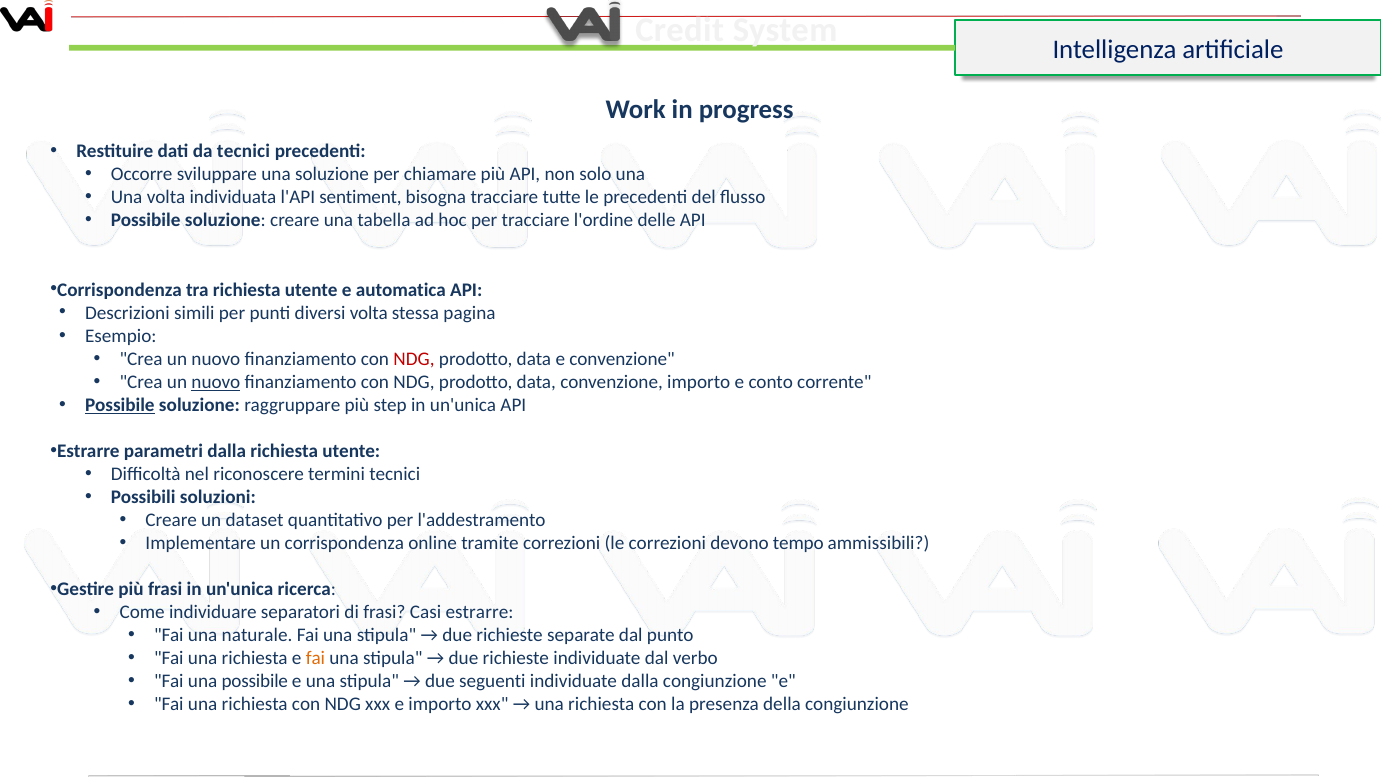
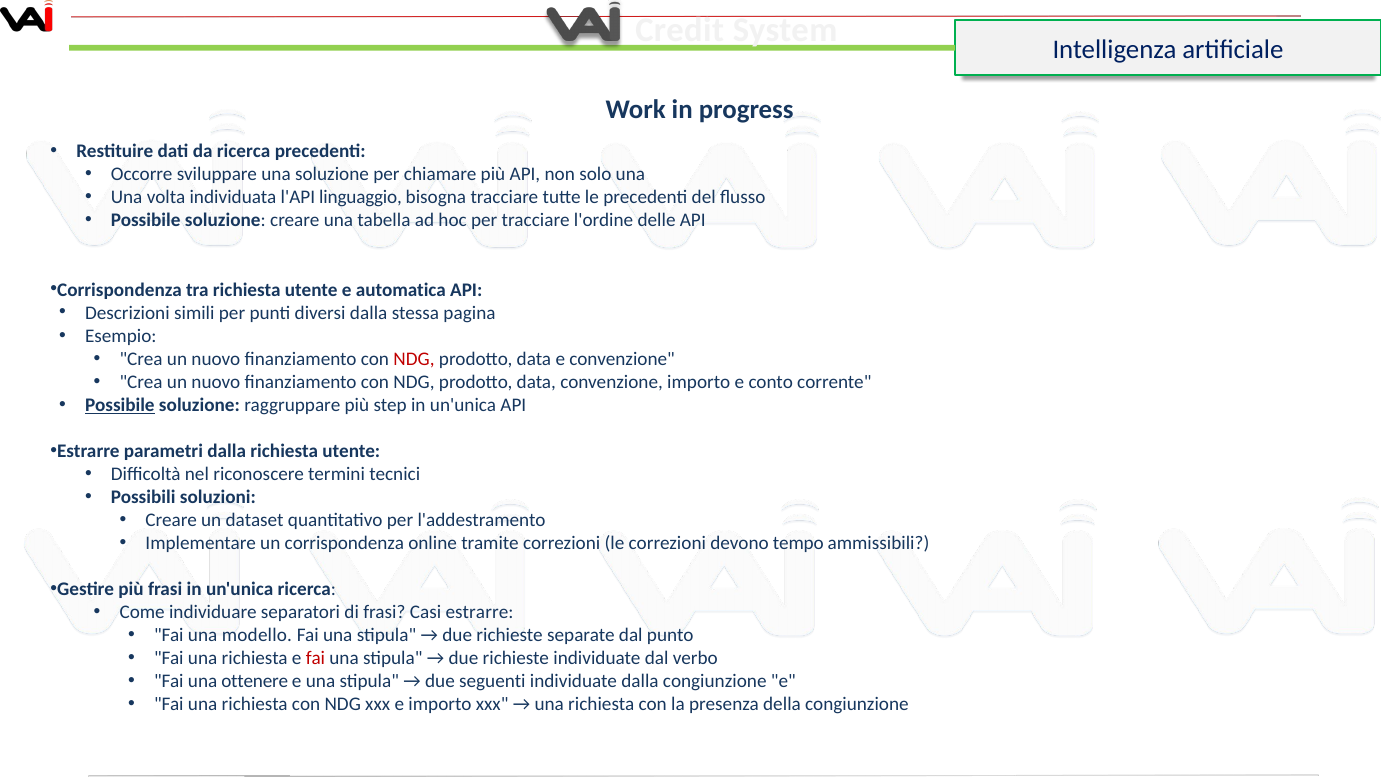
da tecnici: tecnici -> ricerca (244, 151)
sentiment: sentiment -> linguaggio (361, 198)
diversi volta: volta -> dalla (369, 313)
nuovo underline: present -> none (216, 382)
naturale: naturale -> modello (257, 635)
fai colour: orange -> red (315, 658)
una possibile: possibile -> ottenere (255, 681)
